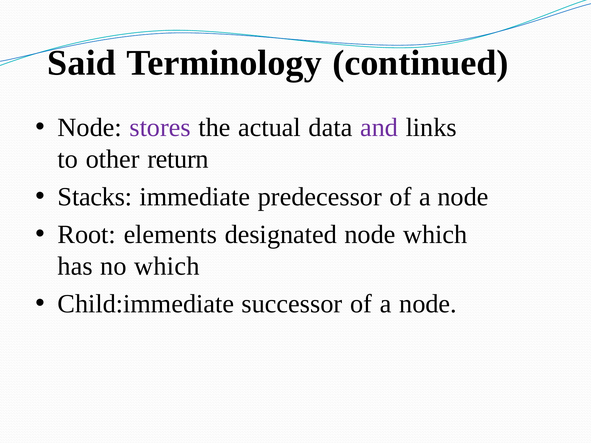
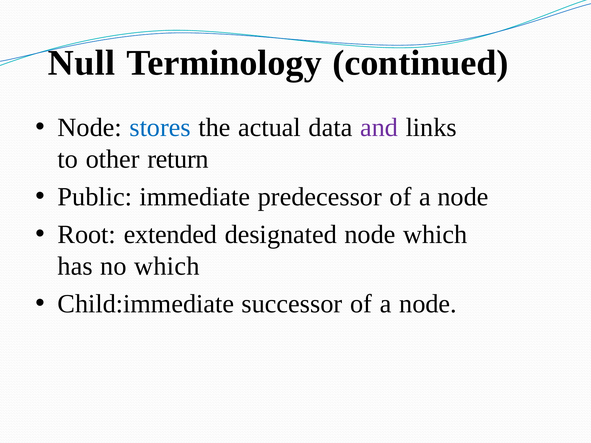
Said: Said -> Null (82, 63)
stores colour: purple -> blue (160, 128)
Stacks: Stacks -> Public (95, 197)
elements: elements -> extended (170, 235)
